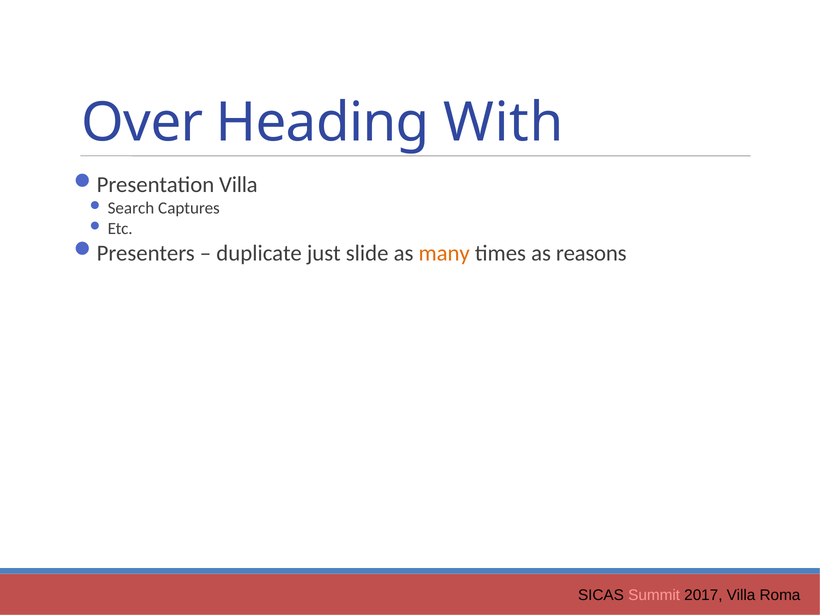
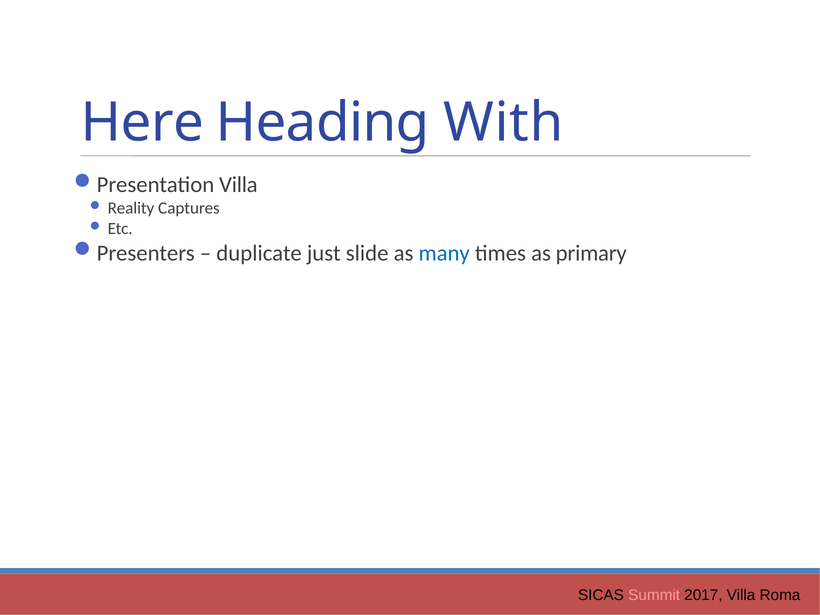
Over: Over -> Here (142, 122)
Search: Search -> Reality (131, 208)
many colour: orange -> blue (444, 253)
reasons: reasons -> primary (591, 253)
